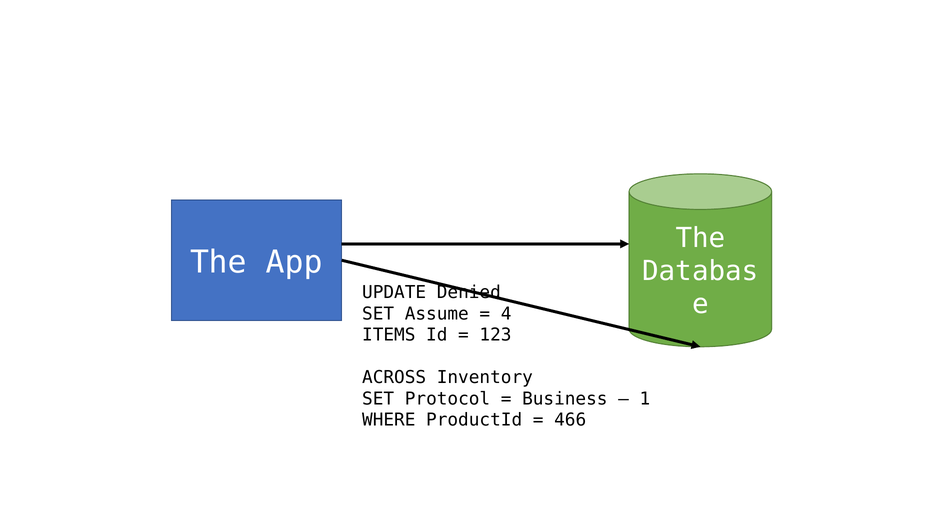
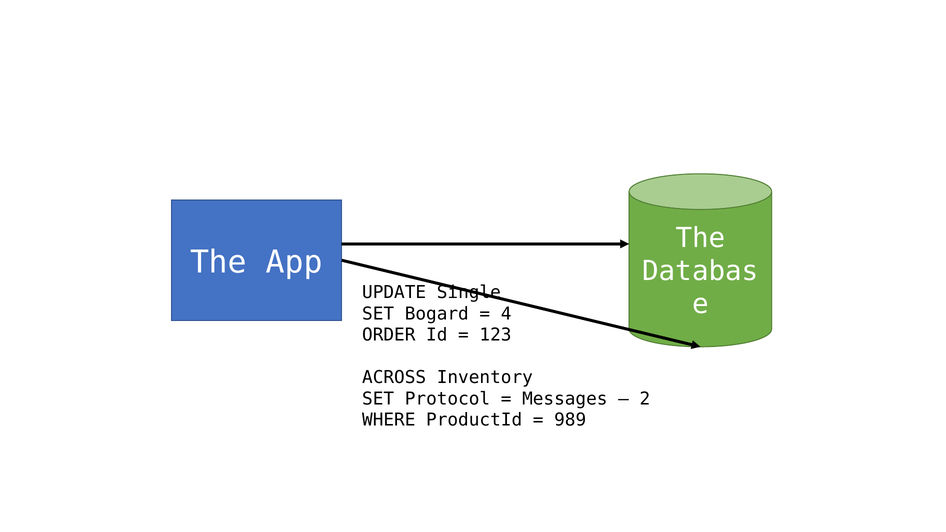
Denied: Denied -> Single (469, 292)
Assume: Assume -> Bogard (437, 314)
ITEMS: ITEMS -> ORDER (389, 335)
Business: Business -> Messages (565, 399)
1: 1 -> 2 (645, 399)
466: 466 -> 989 (570, 420)
